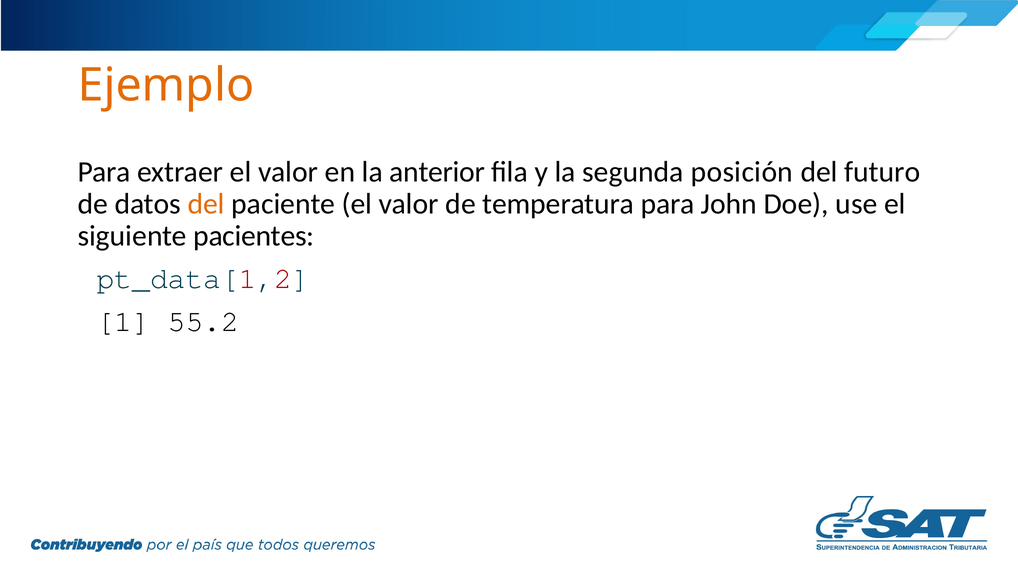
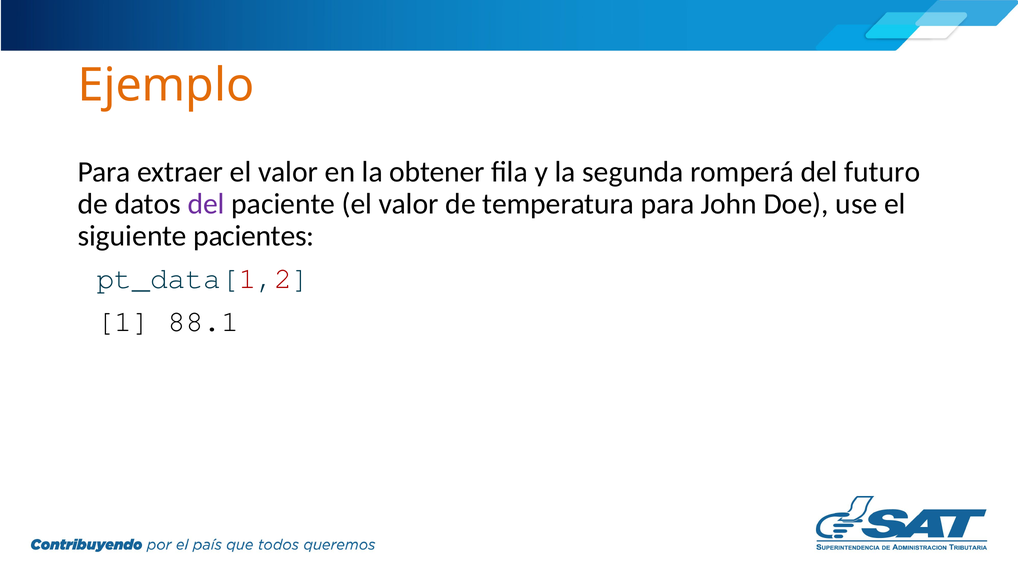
anterior: anterior -> obtener (437, 172)
posición: posición -> romperá (742, 172)
del colour: orange -> purple (206, 204)
55.2: 55.2 -> 88.1 (203, 322)
